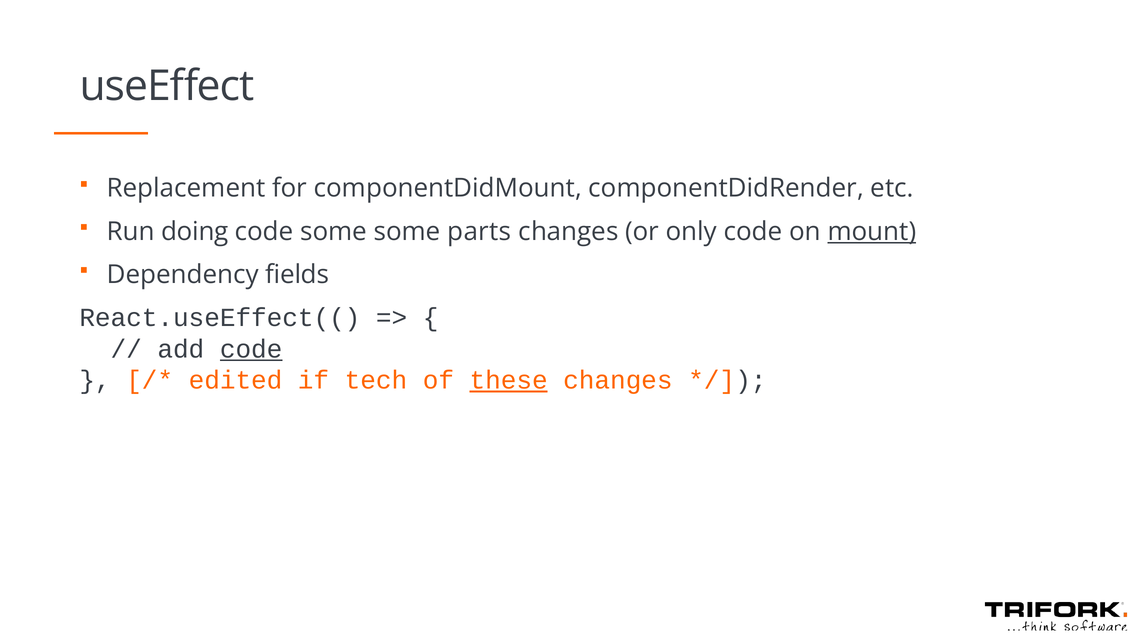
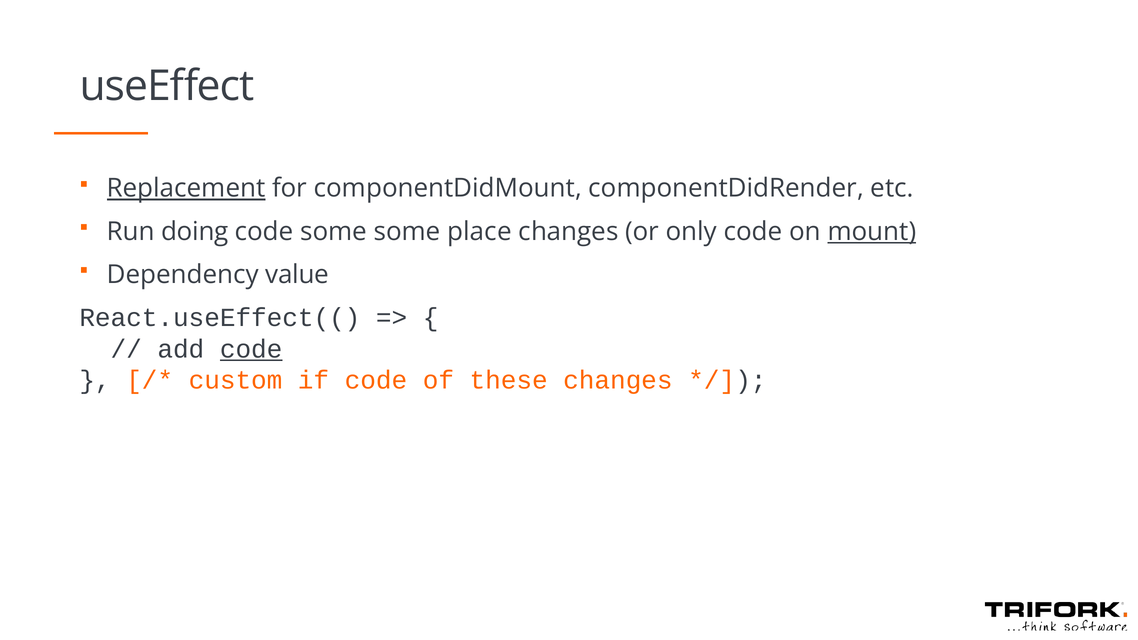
Replacement underline: none -> present (186, 188)
parts: parts -> place (479, 231)
fields: fields -> value (297, 275)
edited: edited -> custom (236, 380)
if tech: tech -> code (376, 380)
these underline: present -> none (509, 380)
